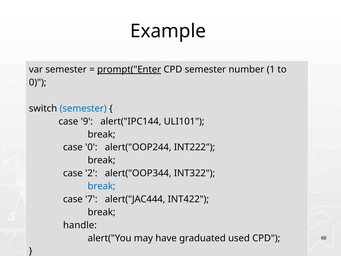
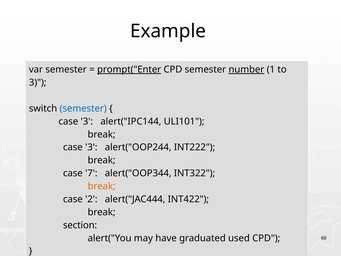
number underline: none -> present (246, 69)
0: 0 -> 3 (38, 82)
9: 9 -> 3 (87, 121)
0: 0 -> 3 (91, 147)
2: 2 -> 7 (91, 173)
break colour: blue -> orange (102, 186)
7: 7 -> 2 (91, 199)
handle: handle -> section (80, 225)
